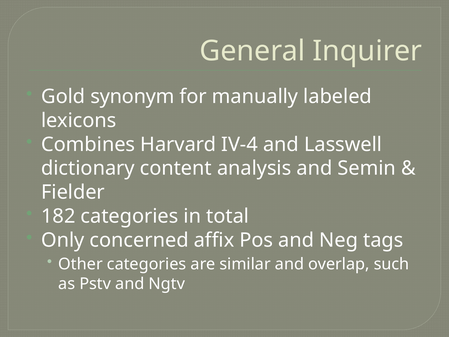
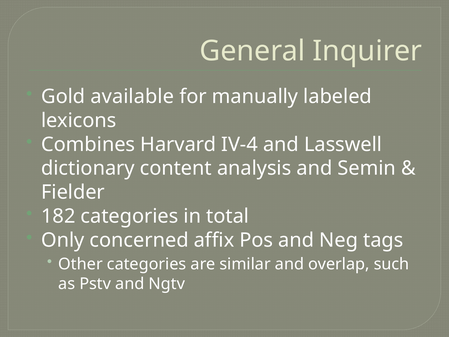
synonym: synonym -> available (132, 96)
